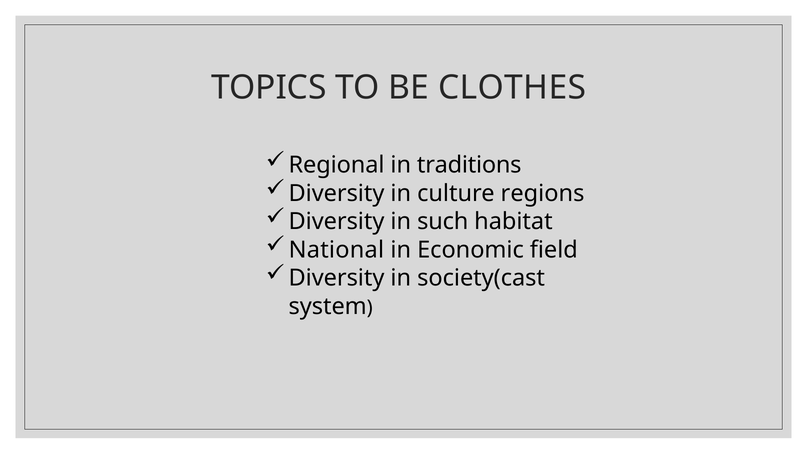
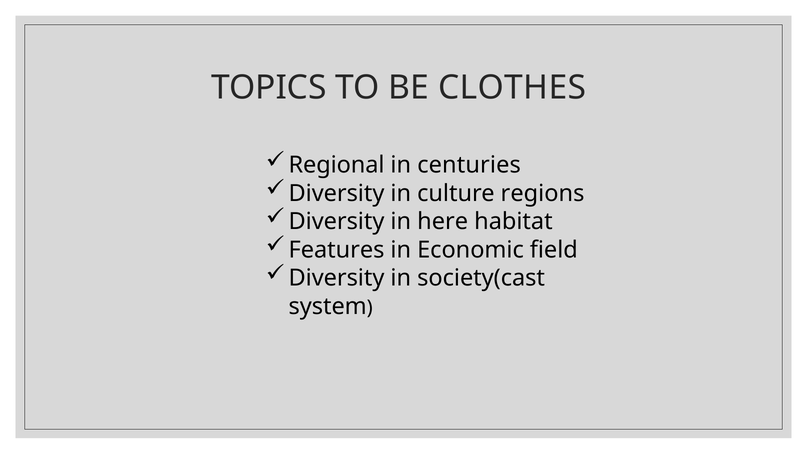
traditions: traditions -> centuries (469, 165)
such: such -> here (443, 222)
National: National -> Features (337, 250)
